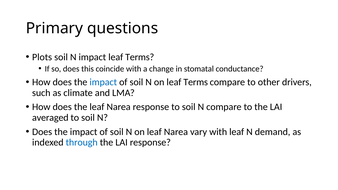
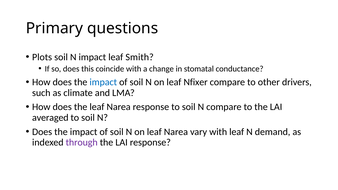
impact leaf Terms: Terms -> Smith (140, 57)
on leaf Terms: Terms -> Nfixer (196, 82)
through colour: blue -> purple (82, 142)
